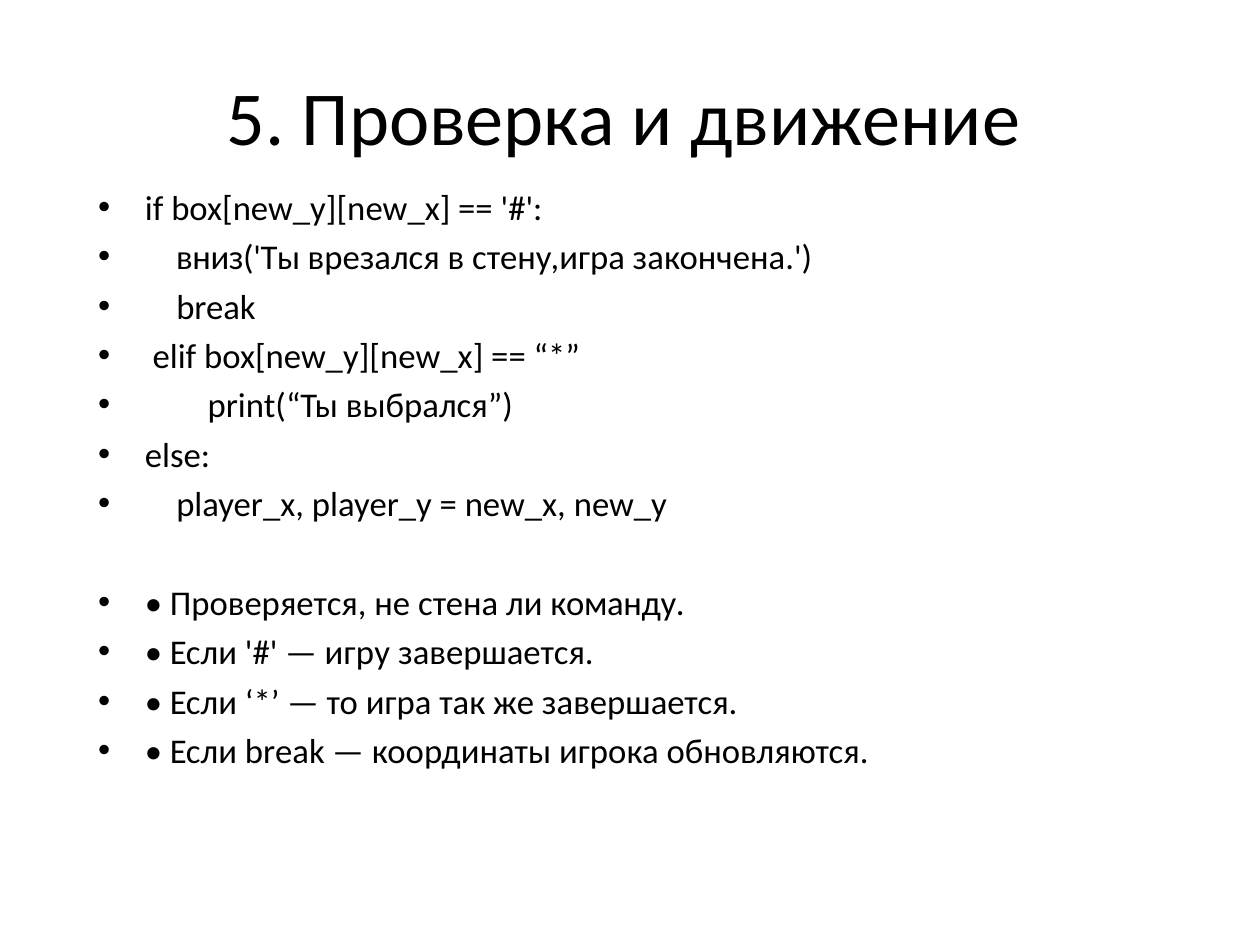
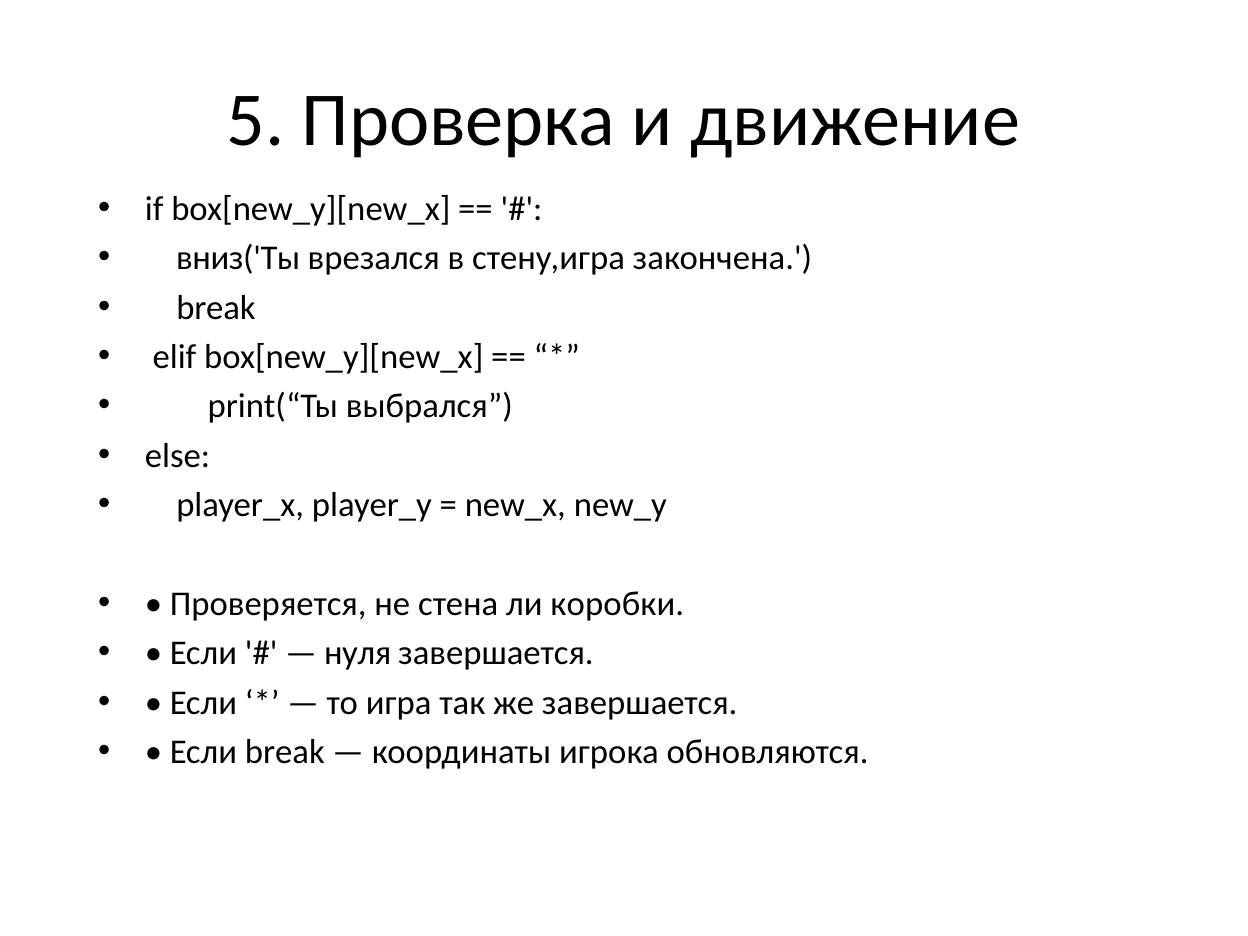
команду: команду -> коробки (617, 604)
игру: игру -> нуля (358, 653)
